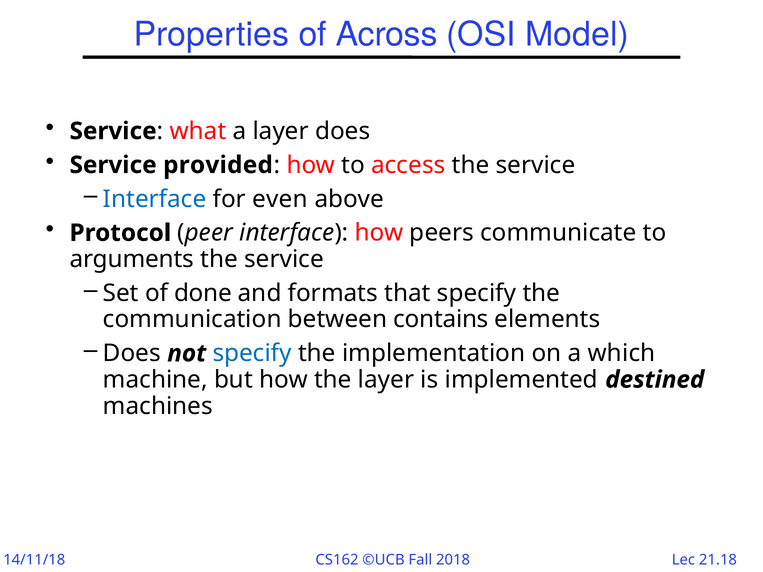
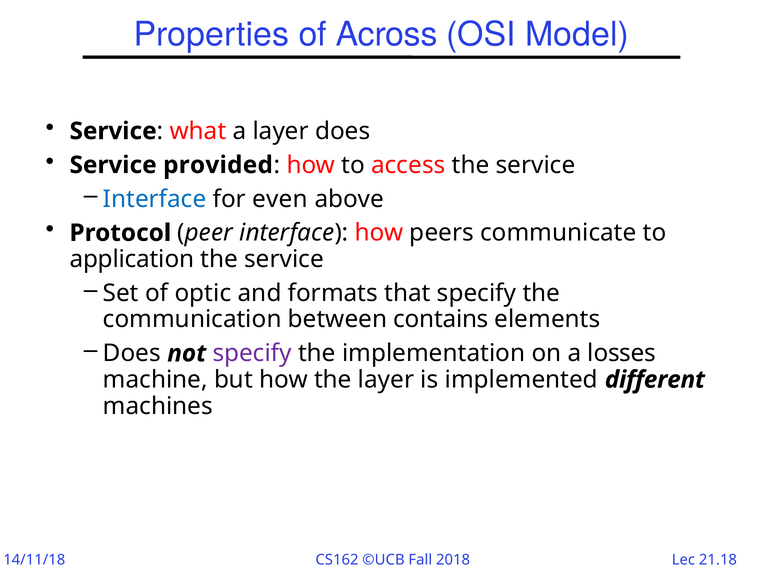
arguments: arguments -> application (132, 259)
done: done -> optic (203, 293)
specify colour: blue -> purple (252, 354)
which: which -> losses (622, 354)
destined: destined -> different (655, 380)
